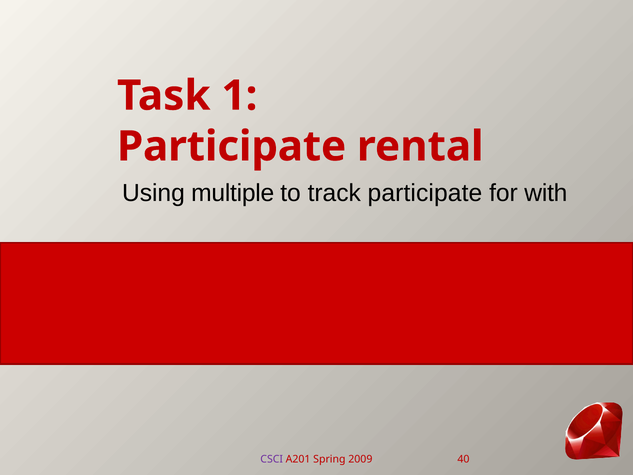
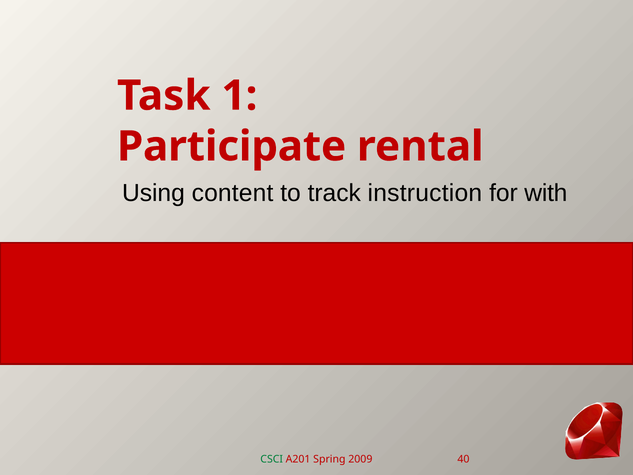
multiple: multiple -> content (233, 193)
track participate: participate -> instruction (425, 193)
CSCI colour: purple -> green (272, 459)
